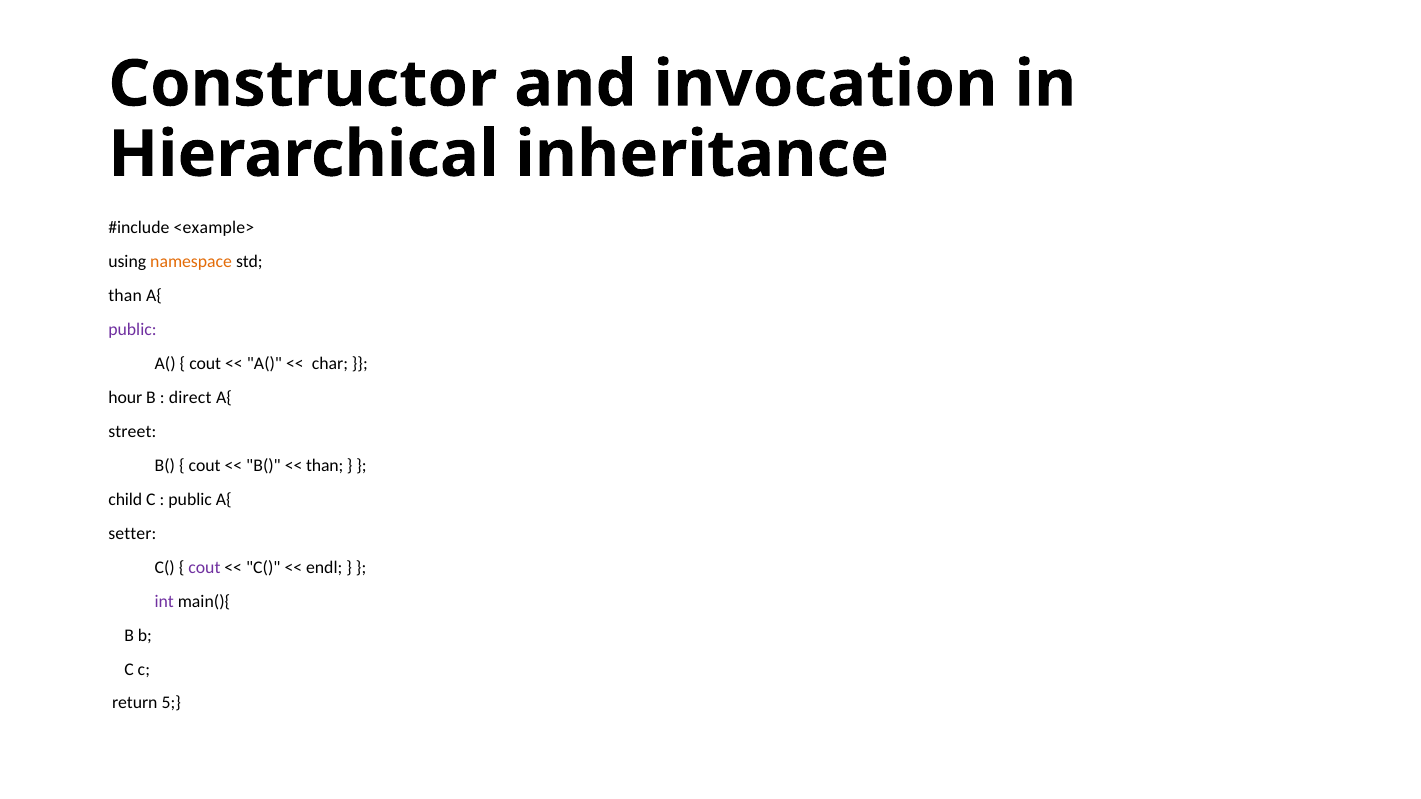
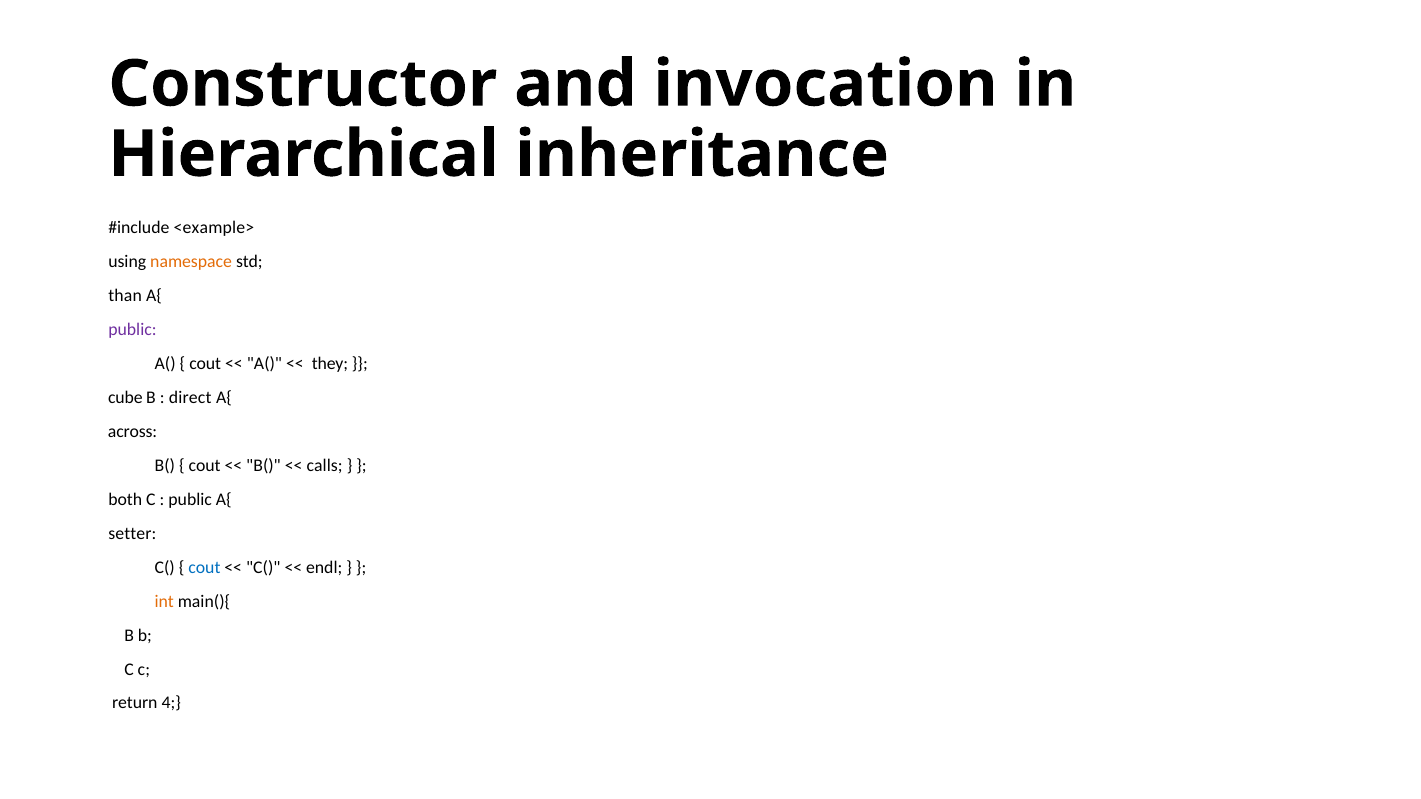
char: char -> they (330, 364)
hour: hour -> cube (125, 398)
street: street -> across (133, 432)
than: than -> calls (325, 466)
child: child -> both (125, 499)
cout colour: purple -> blue (204, 567)
int colour: purple -> orange (164, 601)
5: 5 -> 4 (171, 703)
